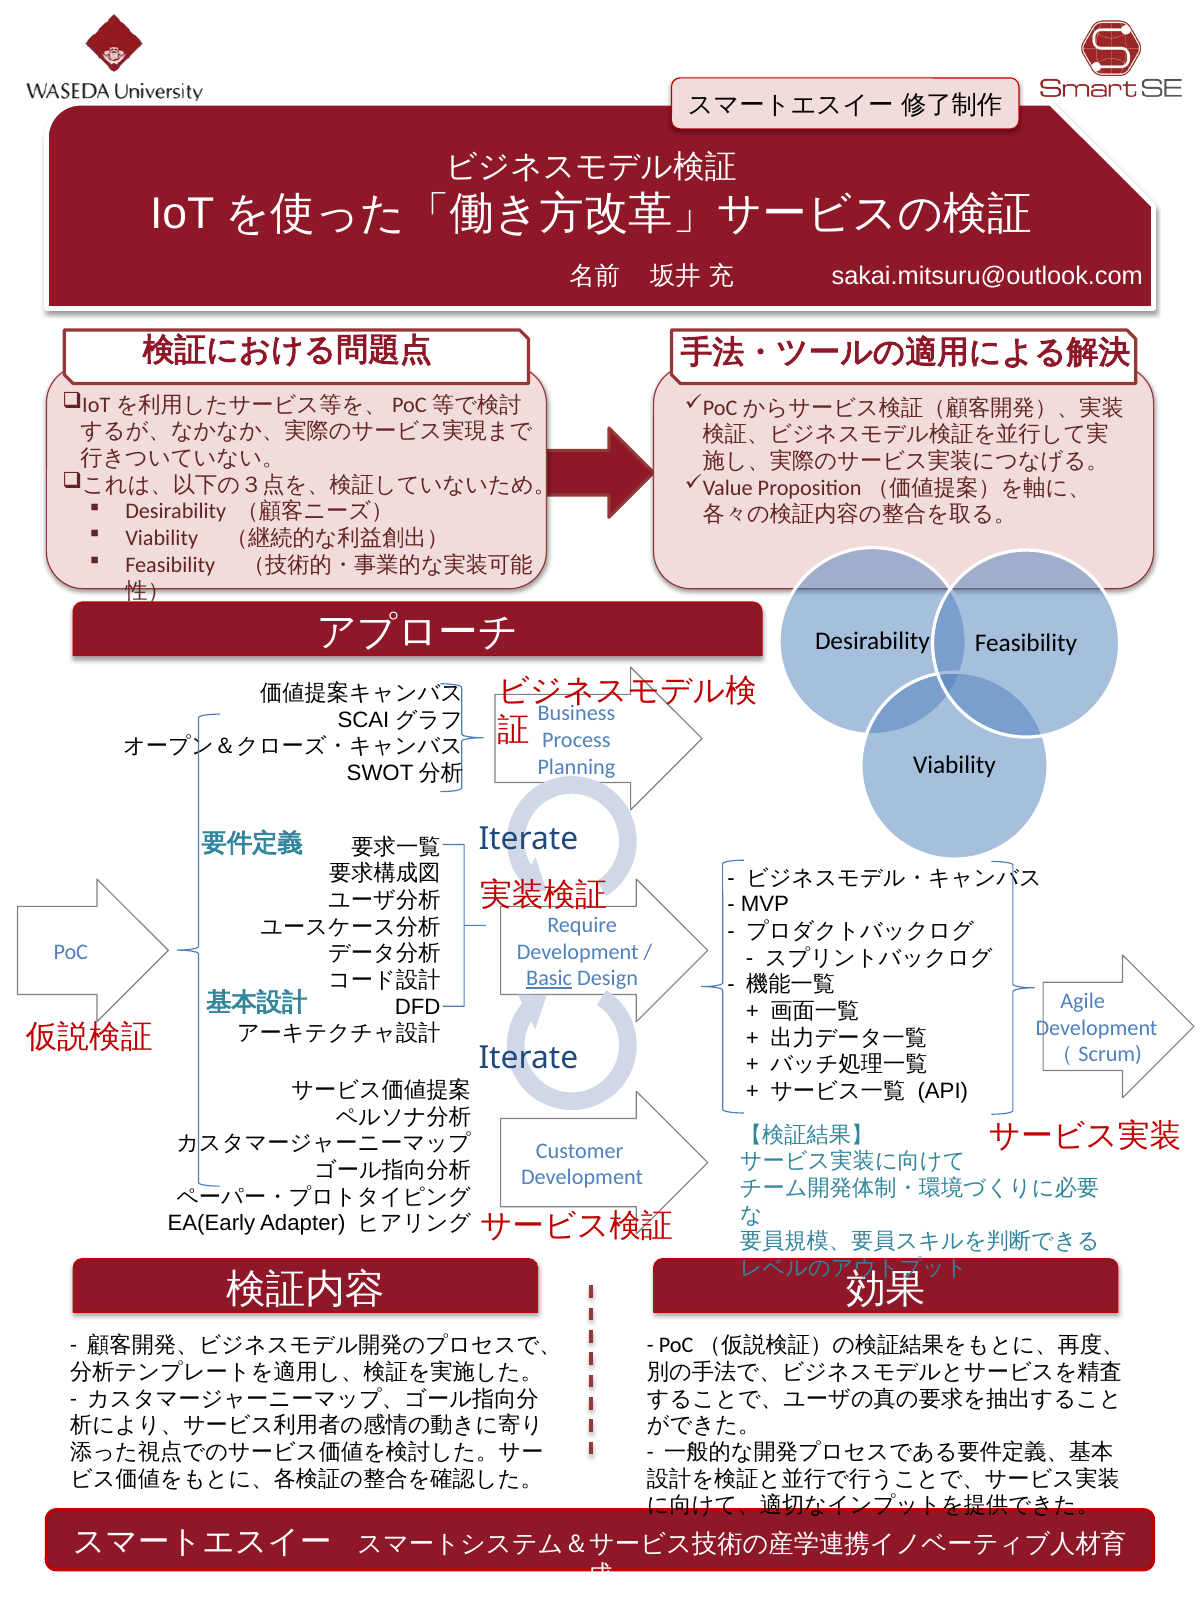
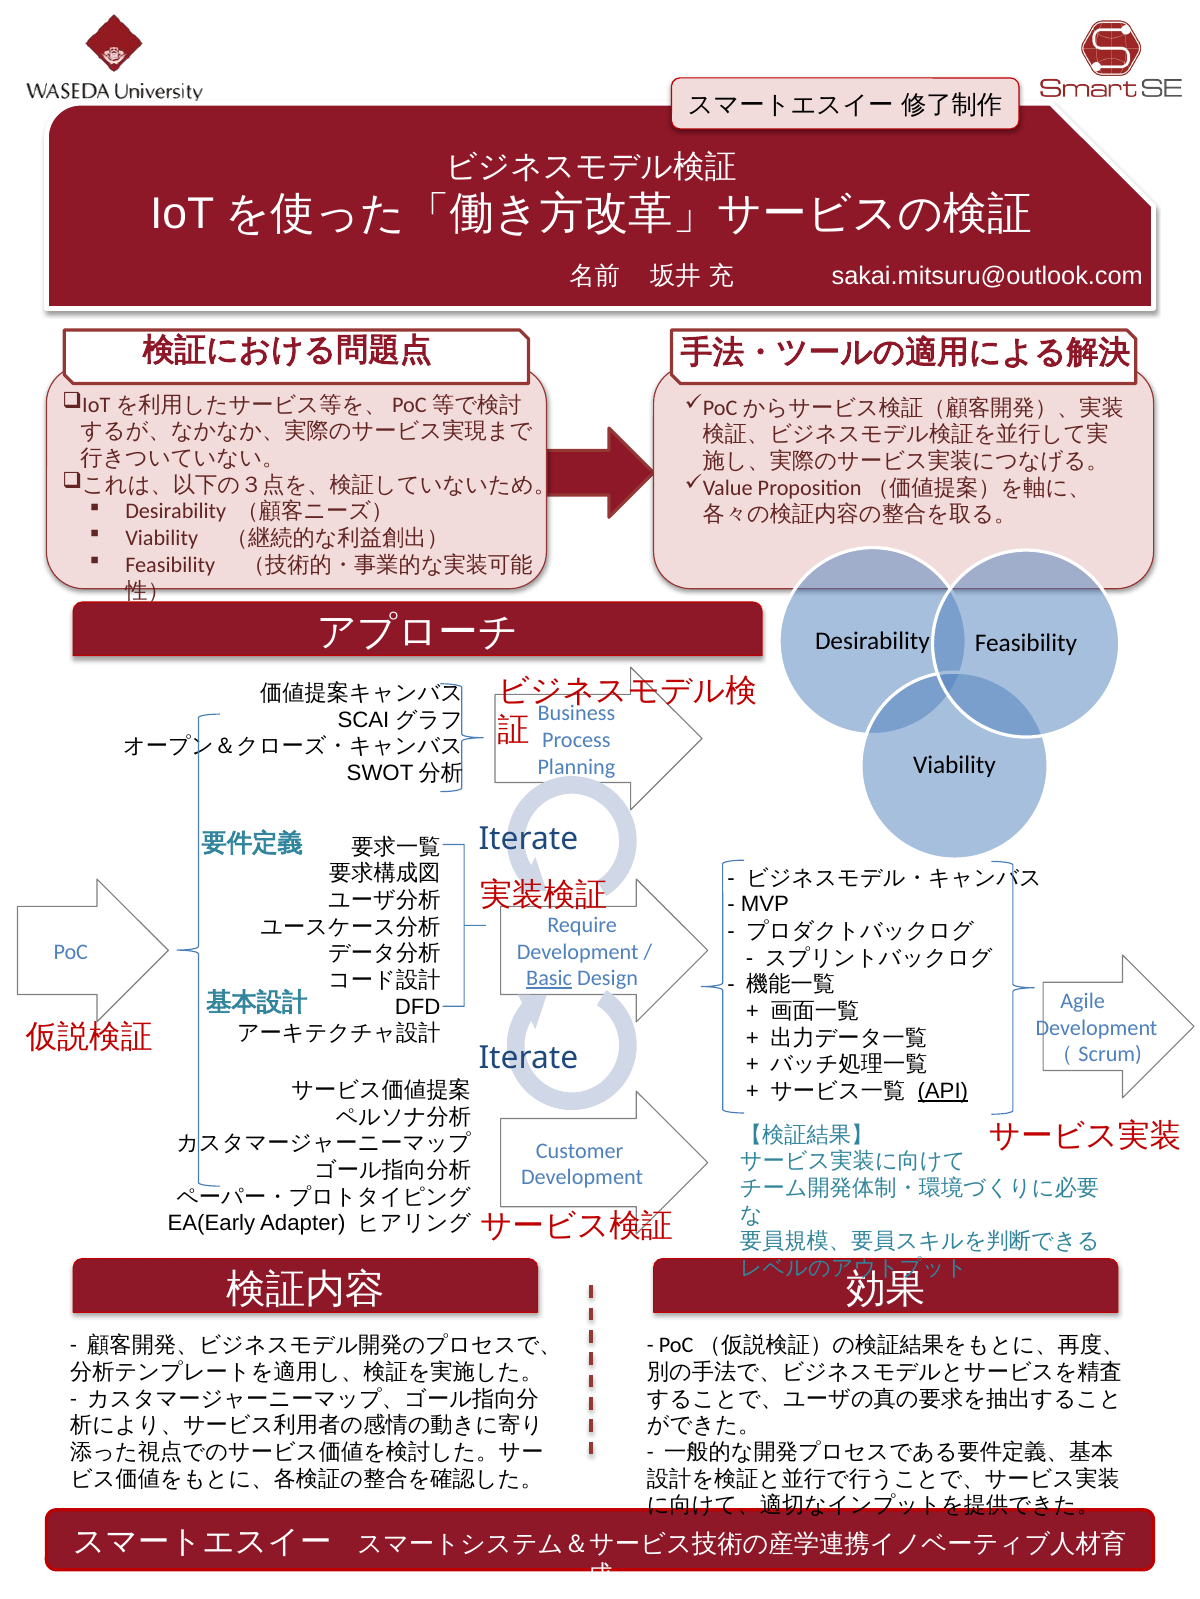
API underline: none -> present (943, 1092)
